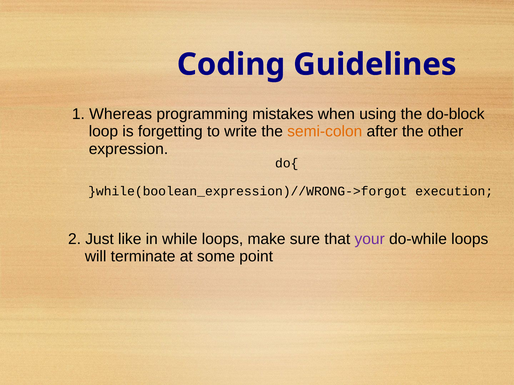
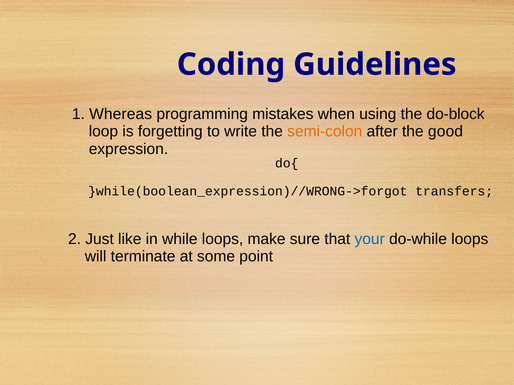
other: other -> good (446, 132)
execution: execution -> transfers (454, 191)
your colour: purple -> blue (370, 239)
